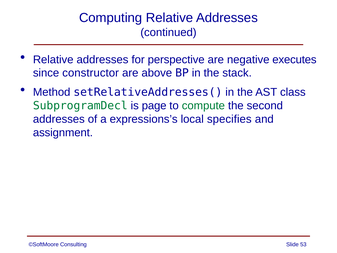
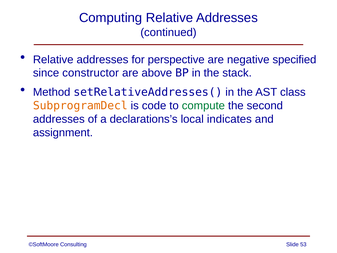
executes: executes -> specified (294, 59)
SubprogramDecl colour: green -> orange (80, 106)
page: page -> code (154, 106)
expressions’s: expressions’s -> declarations’s (144, 119)
specifies: specifies -> indicates (229, 119)
